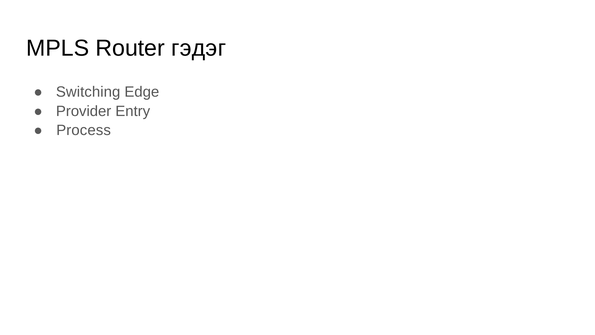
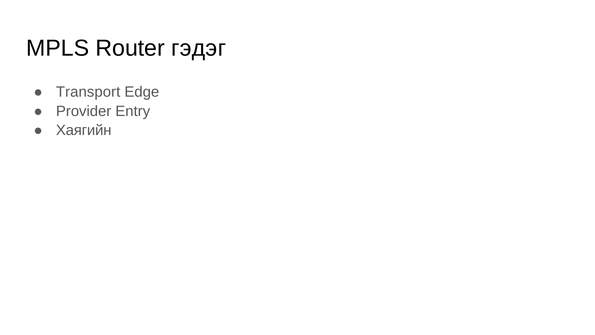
Switching: Switching -> Transport (88, 92)
Process: Process -> Хаягийн (84, 130)
